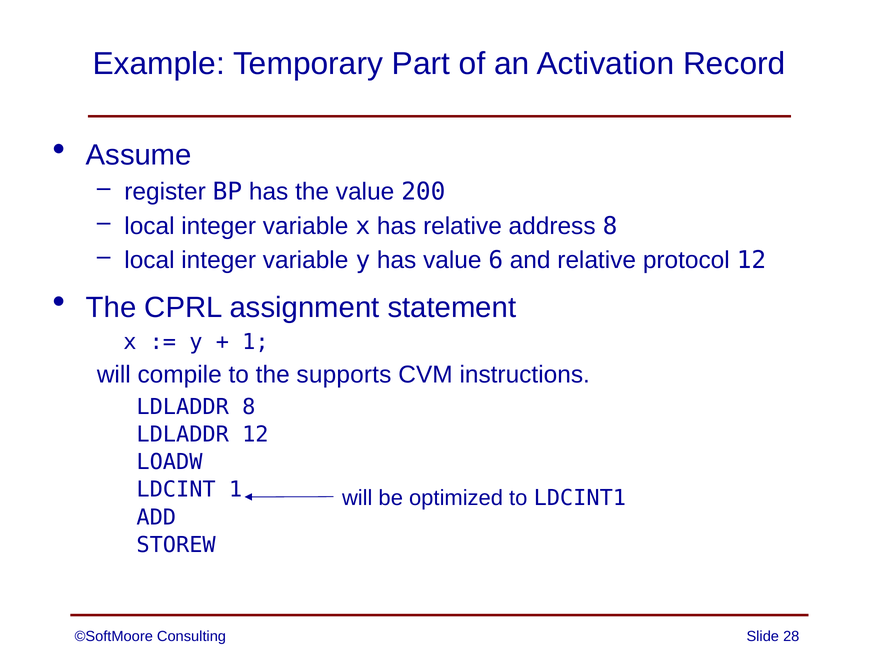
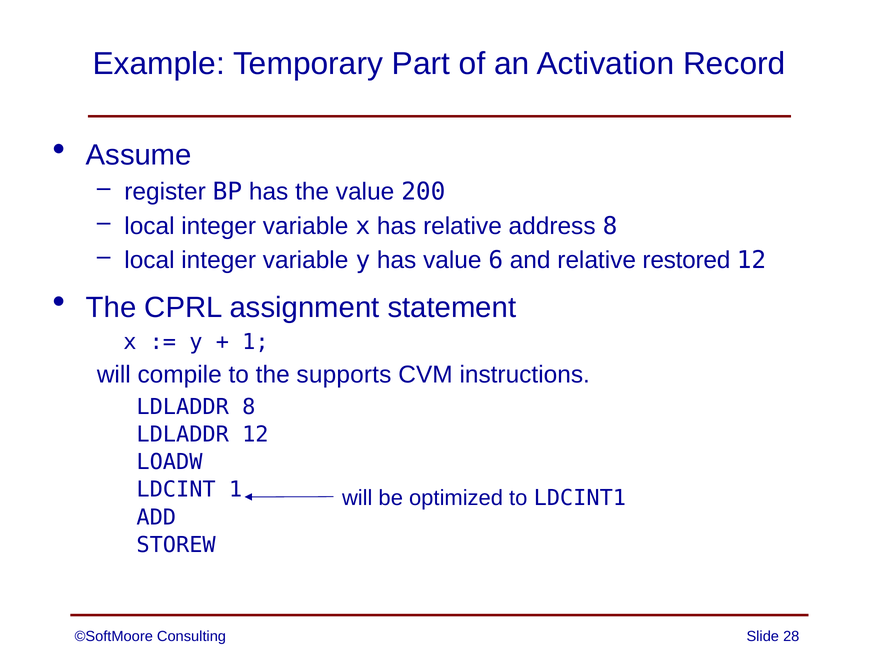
protocol: protocol -> restored (686, 260)
